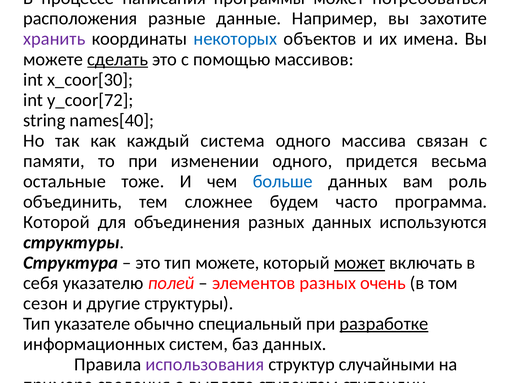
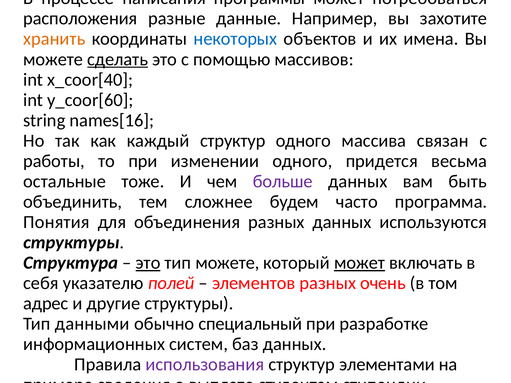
хранить colour: purple -> orange (54, 39)
x_coor[30: x_coor[30 -> x_coor[40 (90, 80)
y_coor[72: y_coor[72 -> y_coor[60 (90, 100)
names[40: names[40 -> names[16 (112, 120)
каждый система: система -> структур (233, 141)
памяти: памяти -> работы (54, 161)
больше colour: blue -> purple (283, 181)
роль: роль -> быть (468, 181)
Которой: Которой -> Понятия (56, 222)
это underline: none -> present (148, 263)
сезон: сезон -> адрес (46, 304)
указателе: указателе -> данными (92, 324)
разработке underline: present -> none (384, 324)
случайными: случайными -> элементами (387, 365)
